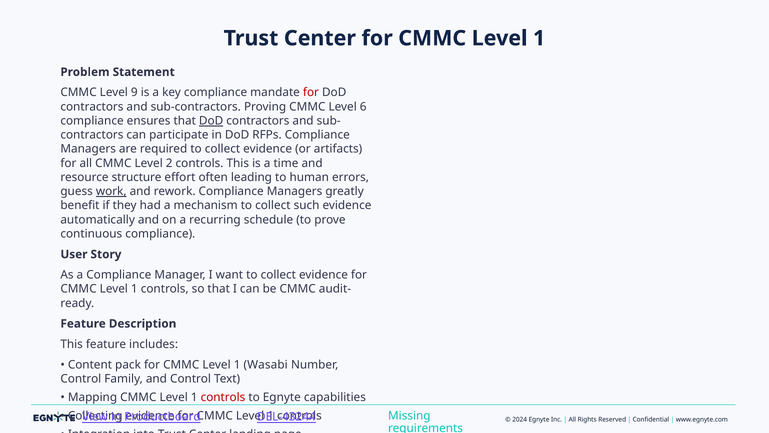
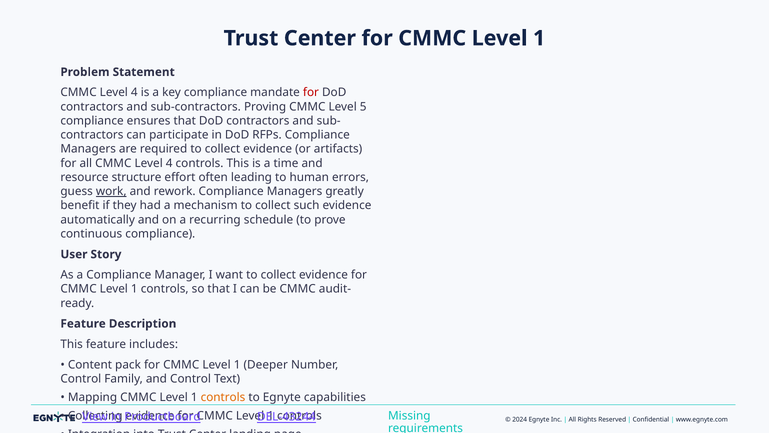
9: 9 -> 4 (134, 93)
6: 6 -> 5 (363, 107)
DoD underline: present -> none (211, 121)
all CMMC Level 2: 2 -> 4 (169, 163)
Wasabi: Wasabi -> Deeper (266, 364)
controls colour: red -> orange (223, 397)
